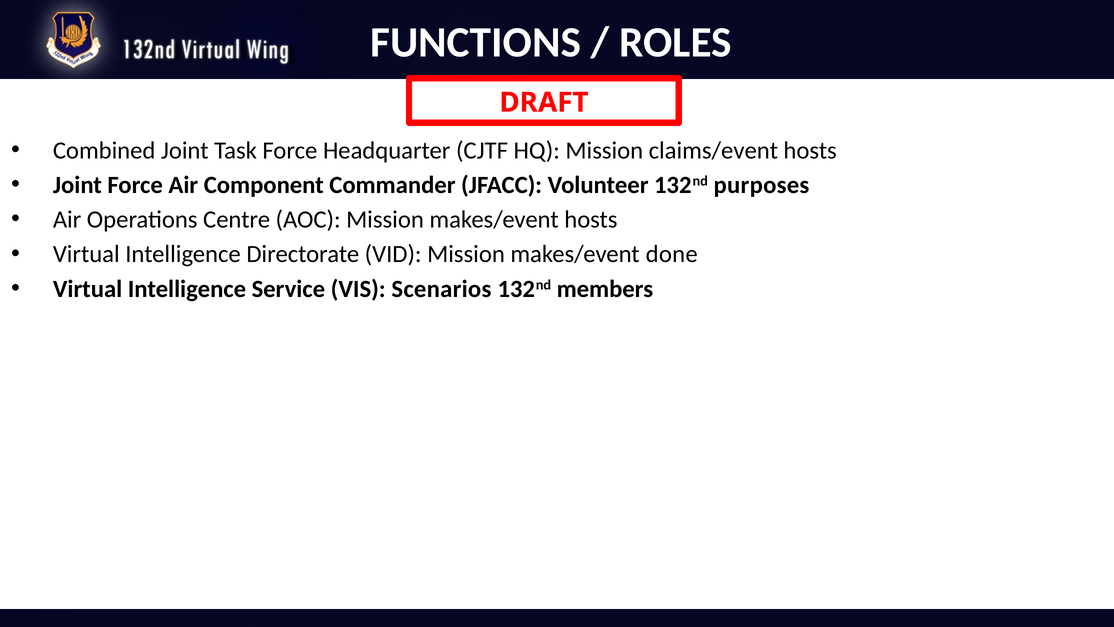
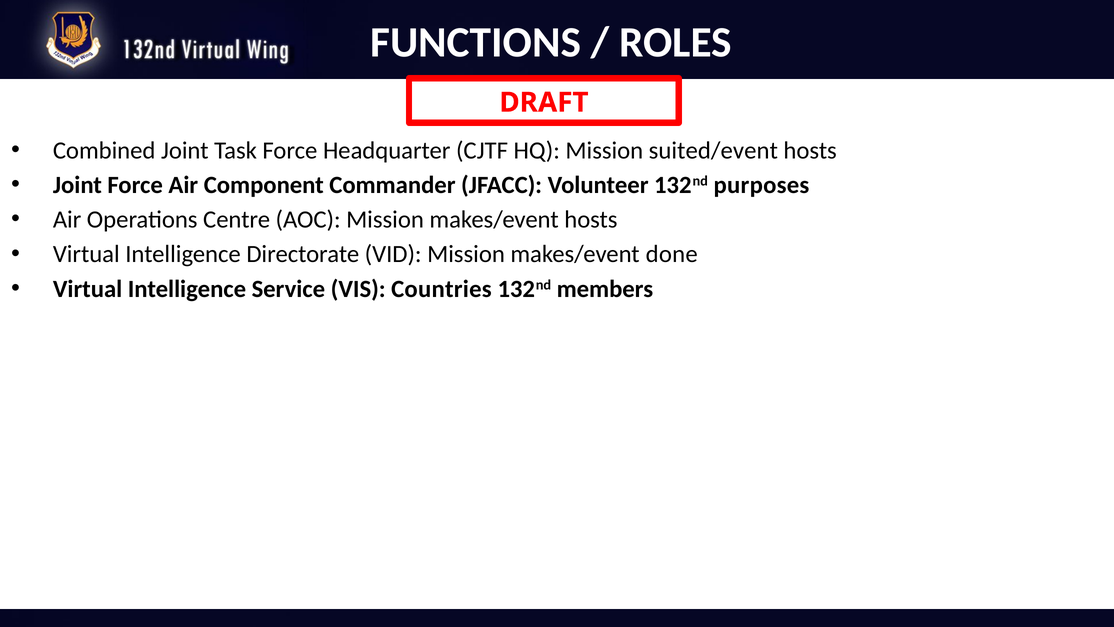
claims/event: claims/event -> suited/event (713, 150)
Scenarios: Scenarios -> Countries (441, 289)
